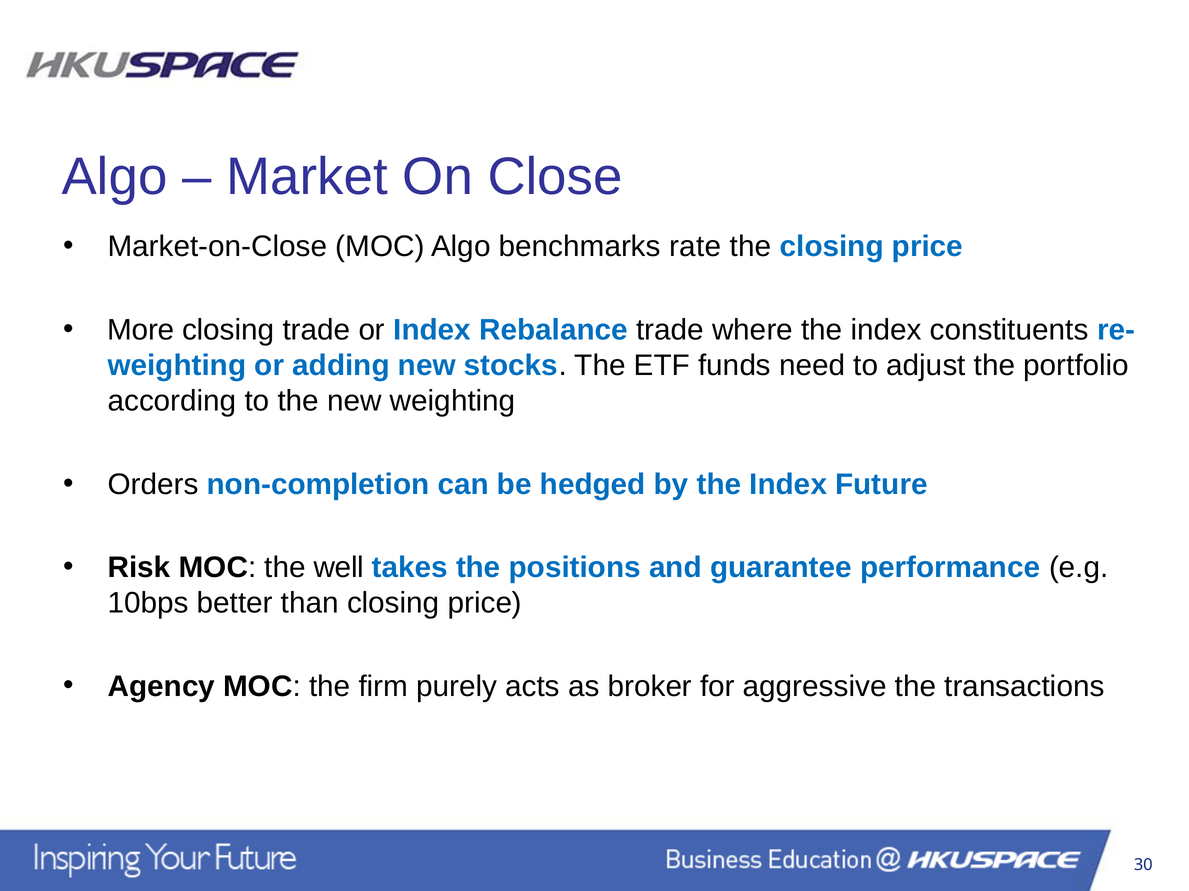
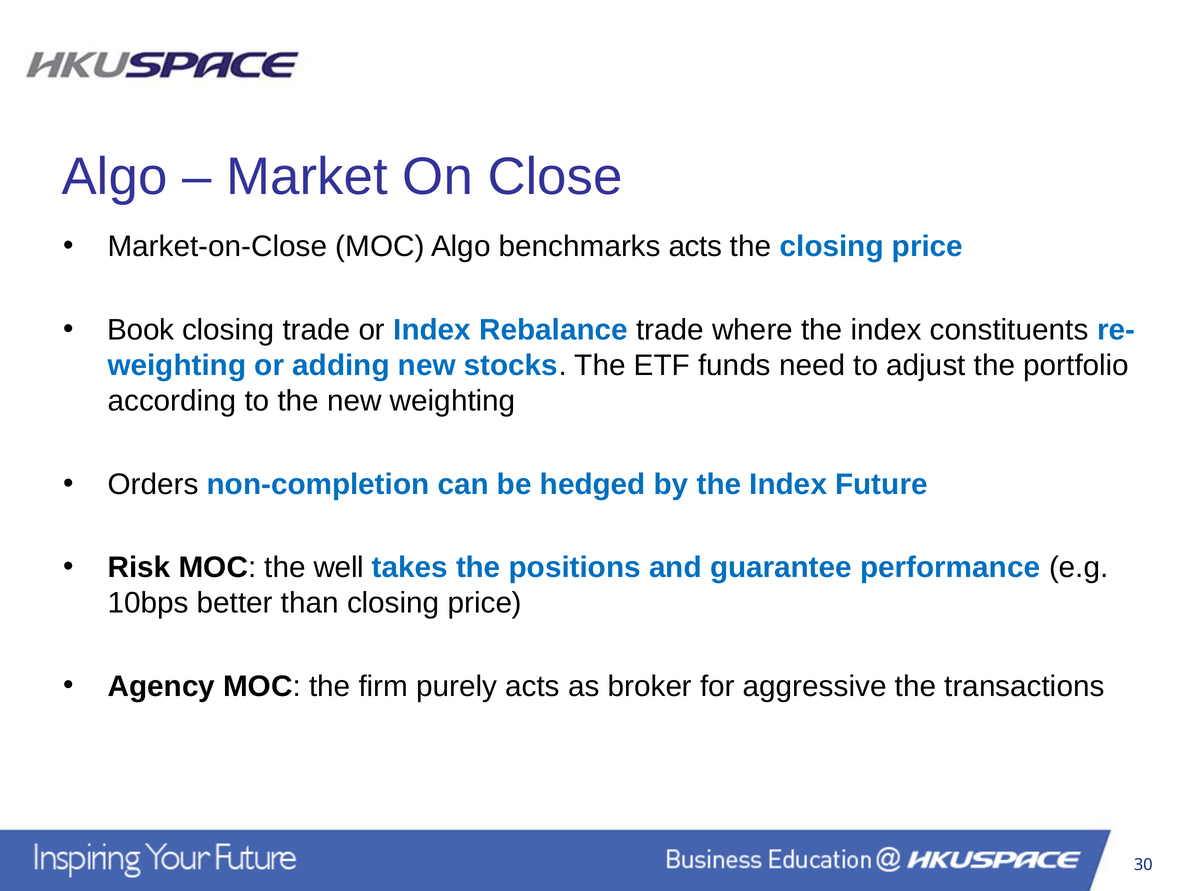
benchmarks rate: rate -> acts (695, 247)
More: More -> Book (141, 330)
